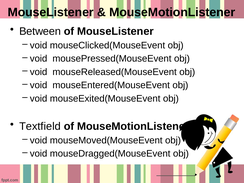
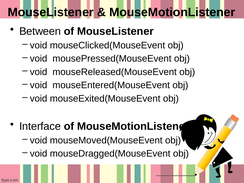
Textfield: Textfield -> Interface (40, 126)
